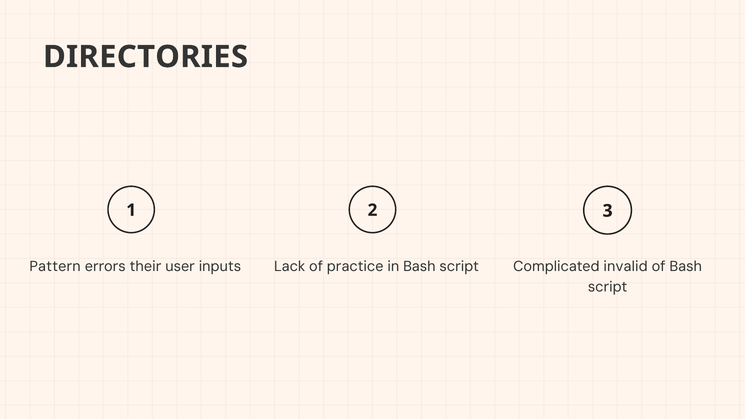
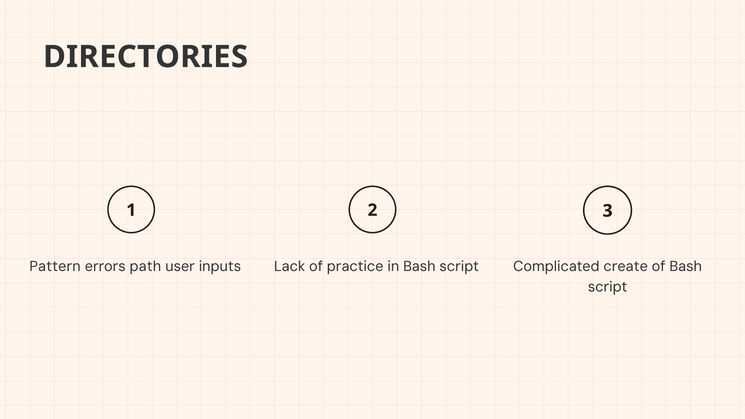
their: their -> path (145, 267)
invalid: invalid -> create (626, 267)
